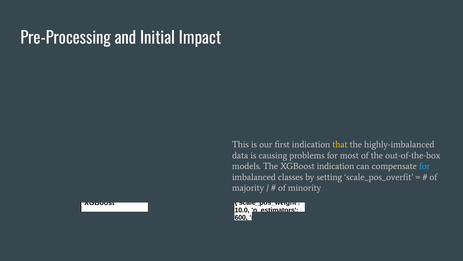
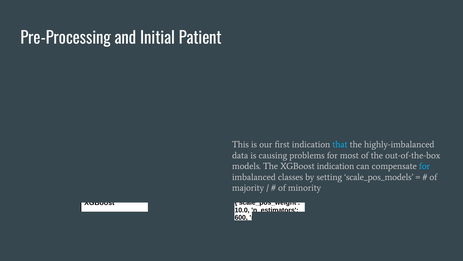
Impact: Impact -> Patient (200, 38)
that colour: yellow -> light blue (340, 144)
scale_pos_overfit: scale_pos_overfit -> scale_pos_models (379, 177)
